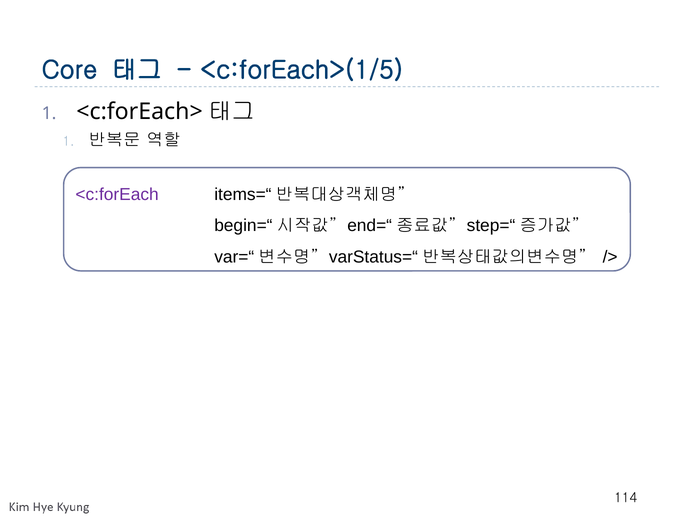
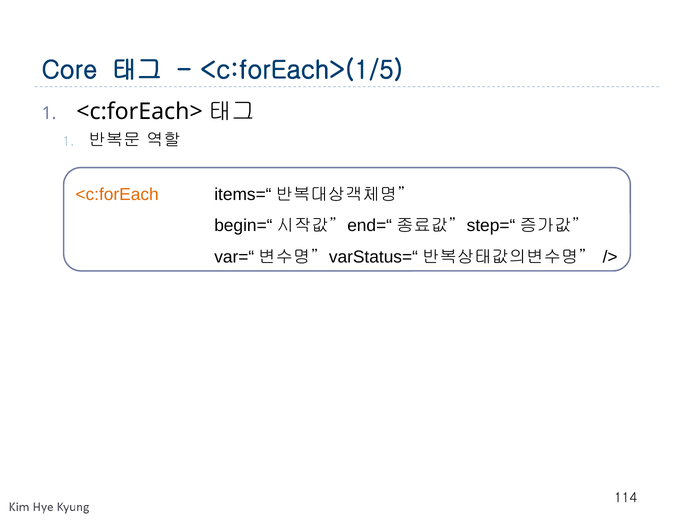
<c:forEach colour: purple -> orange (117, 195)
